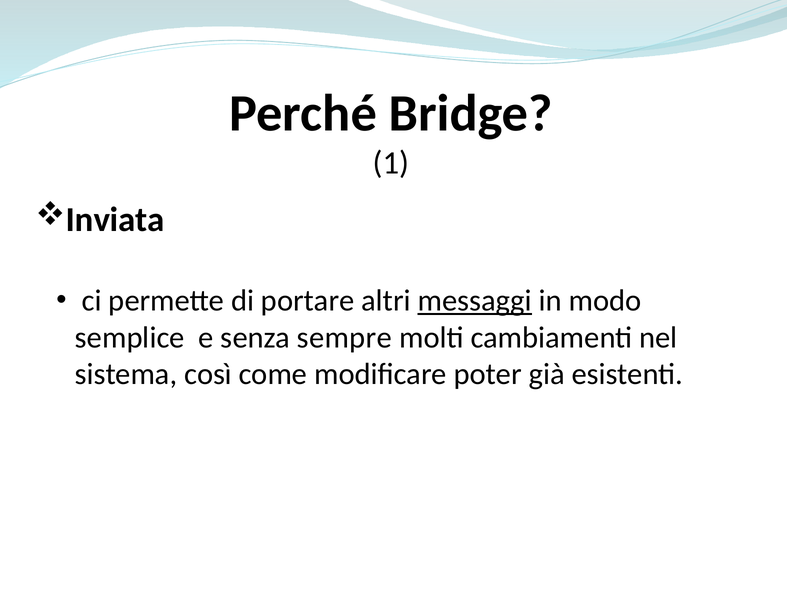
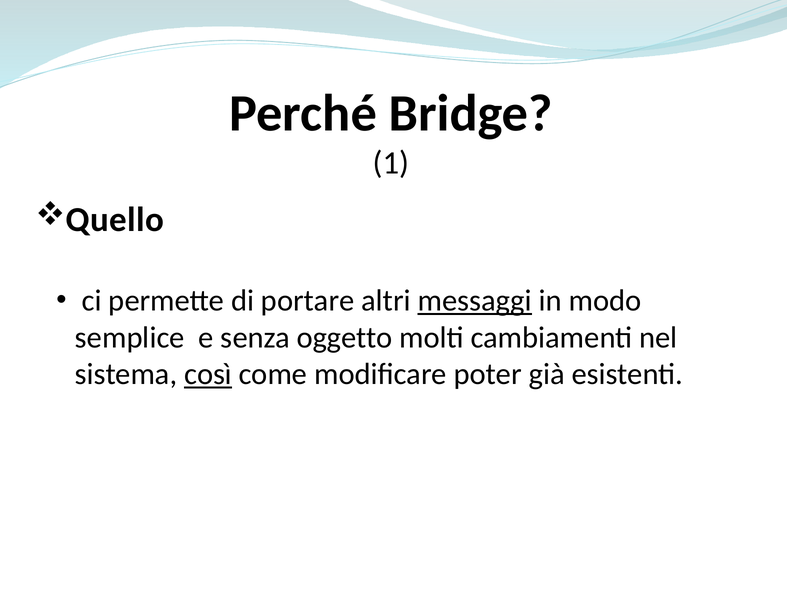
Inviata: Inviata -> Quello (115, 220)
sempre: sempre -> oggetto (345, 338)
così underline: none -> present (208, 374)
